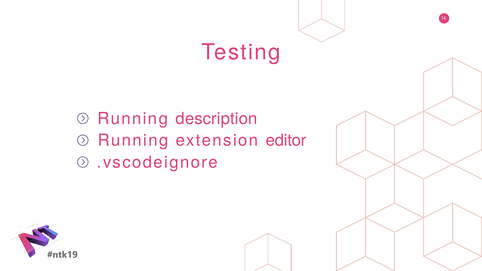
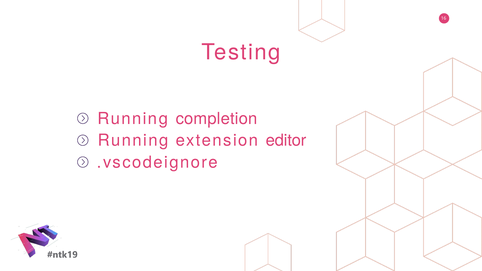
description: description -> completion (217, 119)
